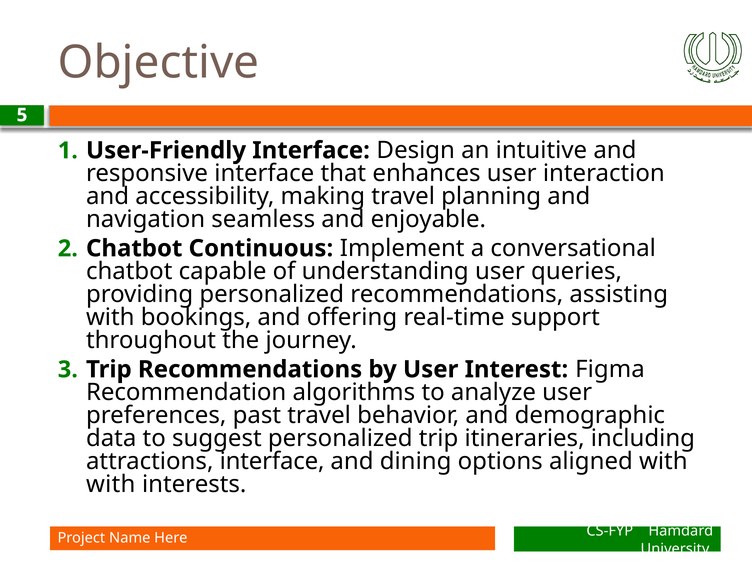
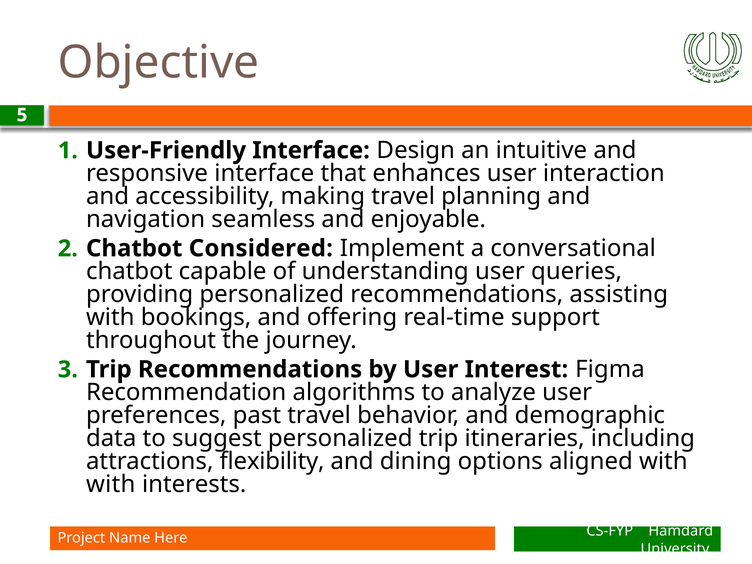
Continuous: Continuous -> Considered (261, 248)
attractions interface: interface -> flexibility (272, 462)
